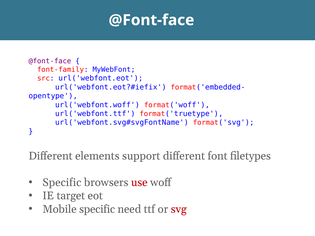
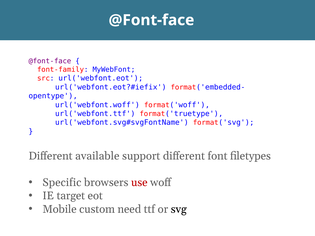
elements: elements -> available (97, 156)
Mobile specific: specific -> custom (97, 209)
svg colour: red -> black (179, 209)
